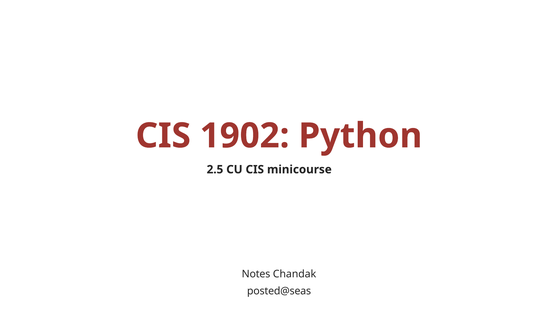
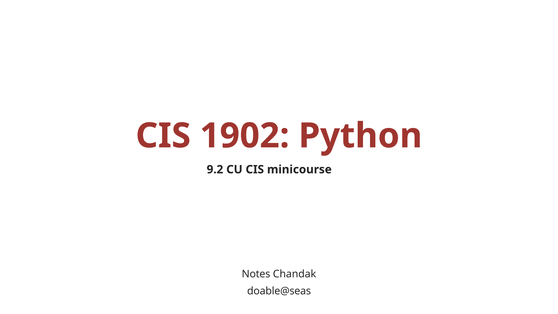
2.5: 2.5 -> 9.2 (215, 169)
posted@seas: posted@seas -> doable@seas (279, 291)
